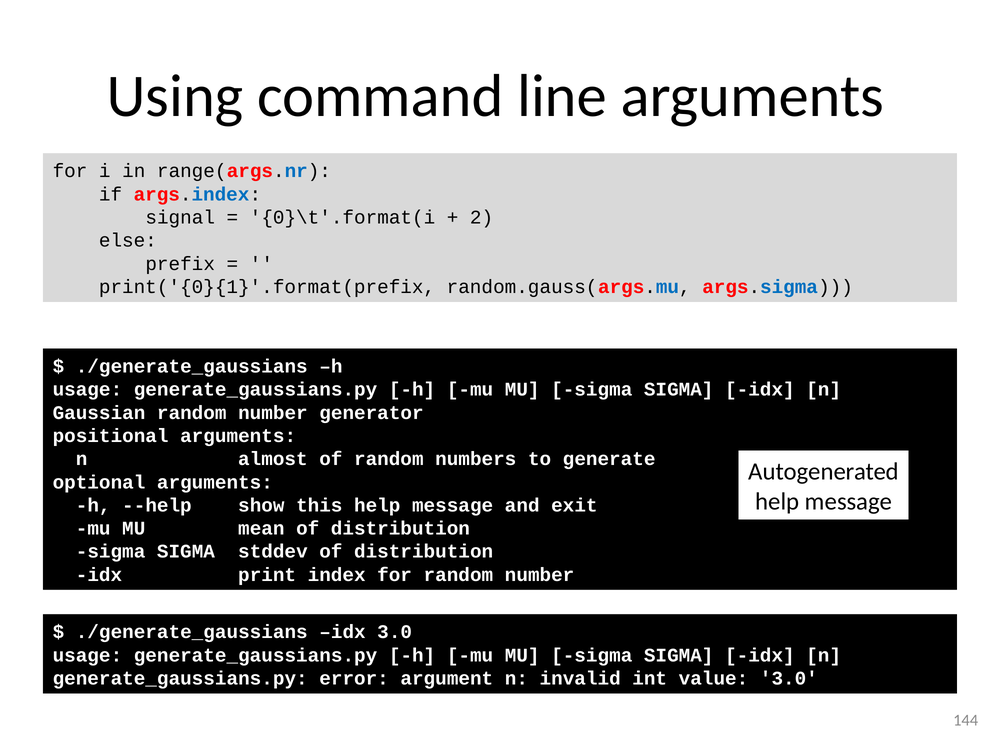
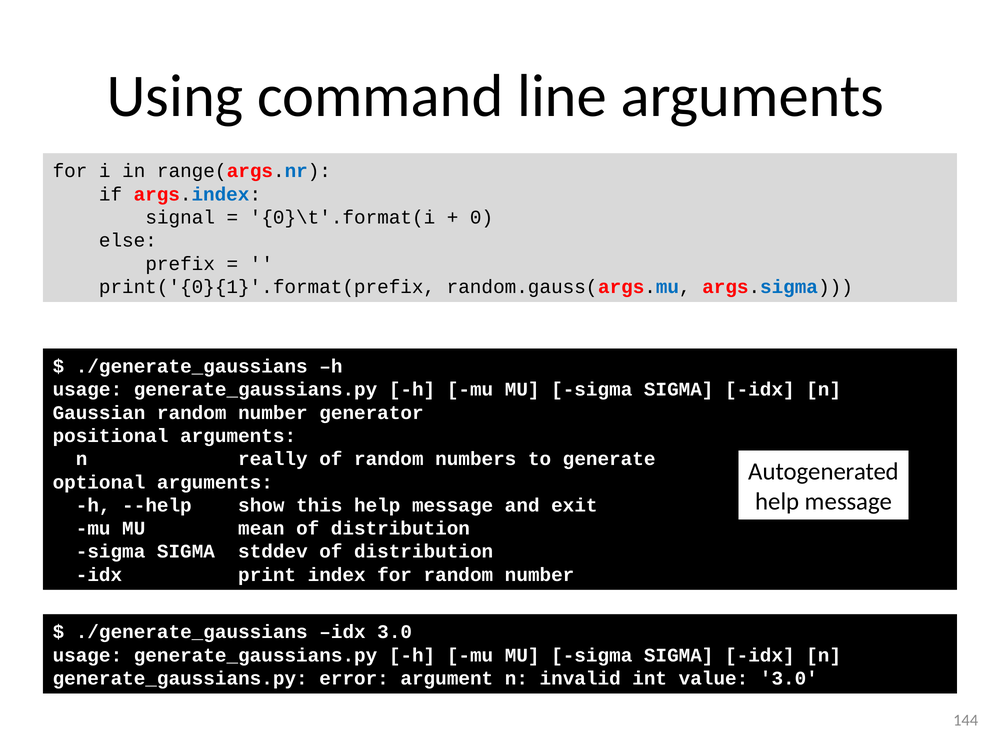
2: 2 -> 0 (482, 217)
almost: almost -> really (273, 459)
